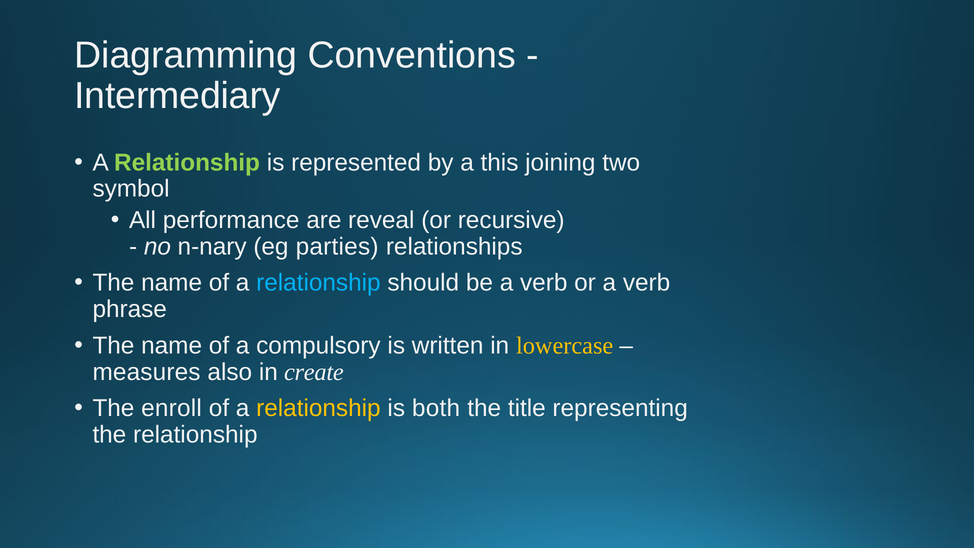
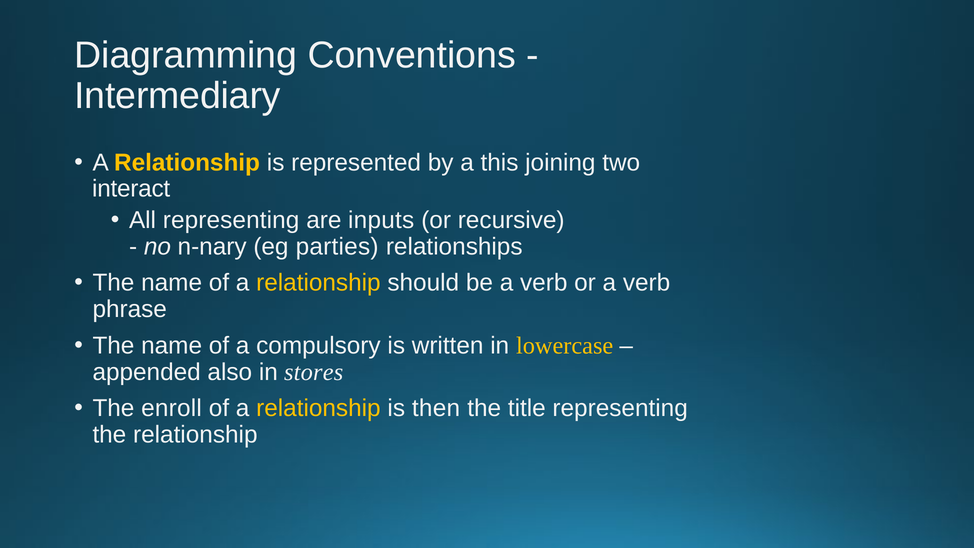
Relationship colour: light green -> yellow (187, 163)
symbol: symbol -> interact (131, 189)
All performance: performance -> representing (231, 220)
reveal: reveal -> inputs (381, 220)
relationship colour: light blue -> yellow (318, 283)
measures: measures -> appended (147, 372)
create: create -> stores (314, 372)
both: both -> then (436, 408)
